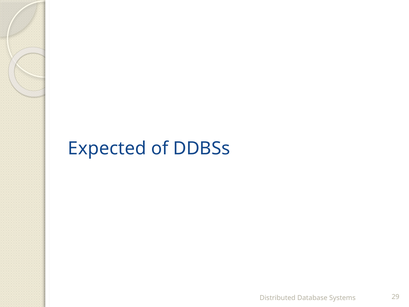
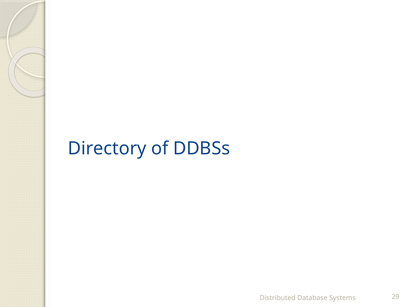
Expected: Expected -> Directory (107, 148)
